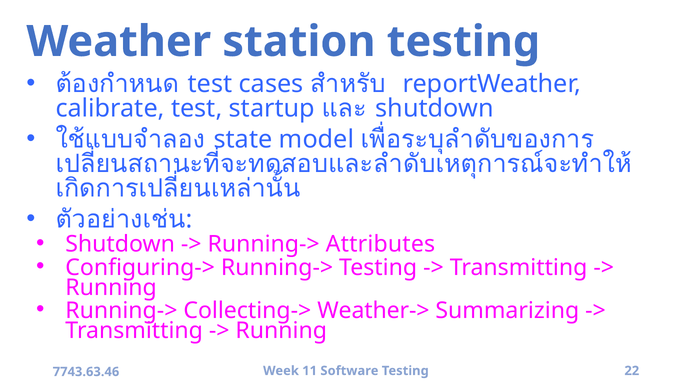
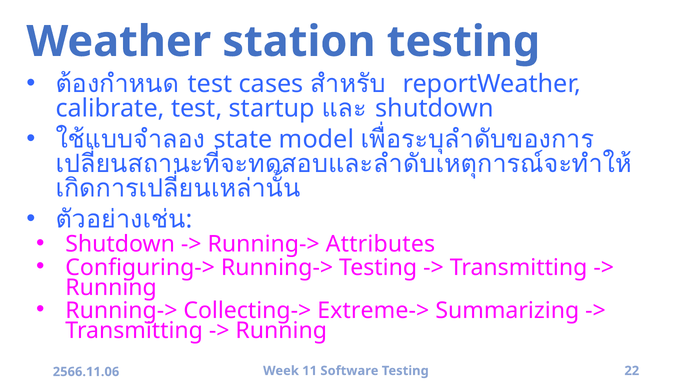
Weather->: Weather-> -> Extreme-> (373, 311)
7743.63.46: 7743.63.46 -> 2566.11.06 (86, 372)
